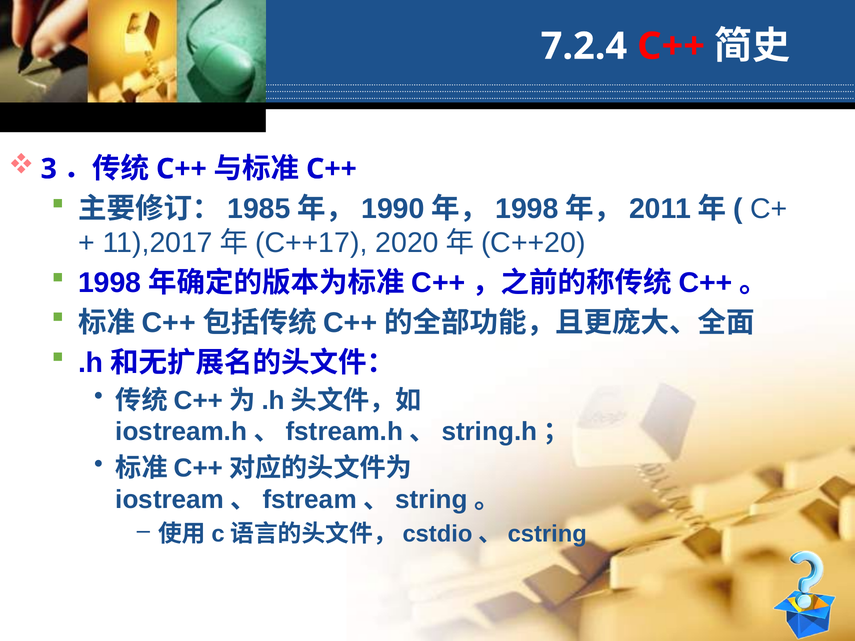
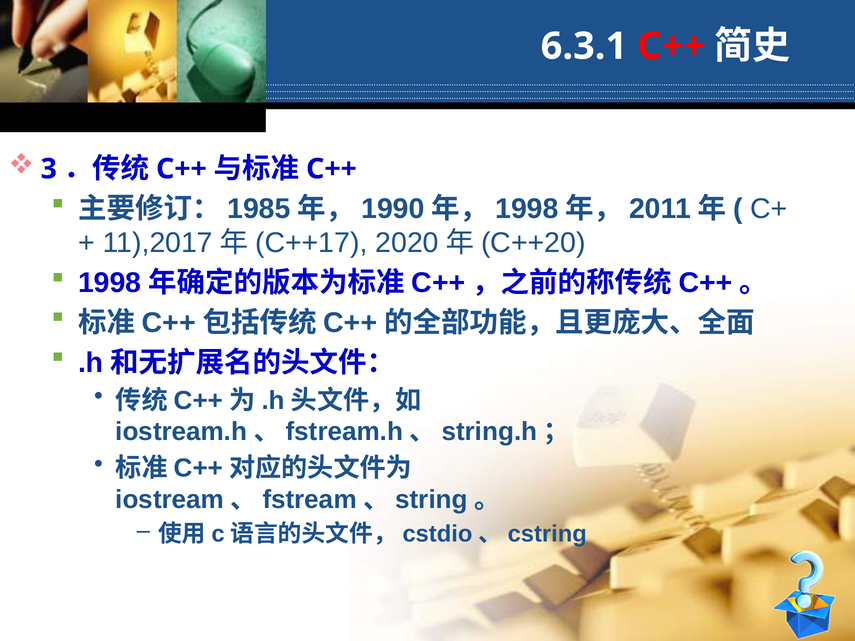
7.2.4: 7.2.4 -> 6.3.1 (584, 46)
